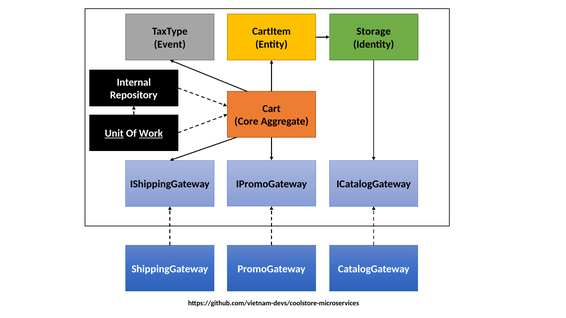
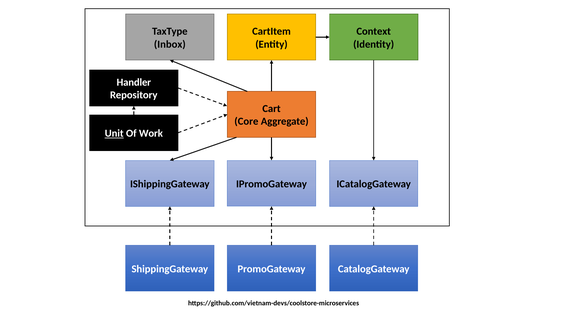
Storage: Storage -> Context (374, 32)
Event: Event -> Inbox (170, 44)
Internal: Internal -> Handler (134, 82)
Work underline: present -> none (151, 134)
